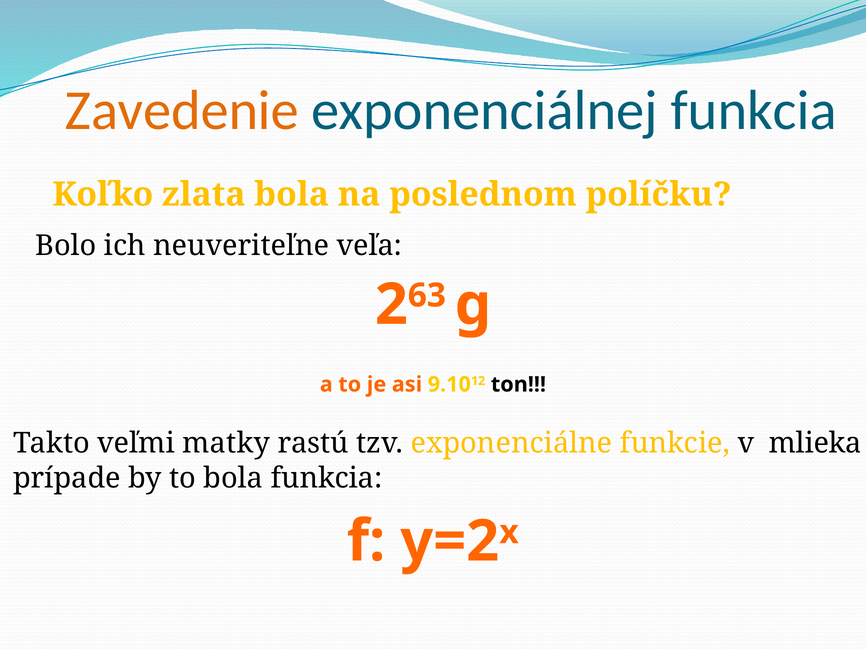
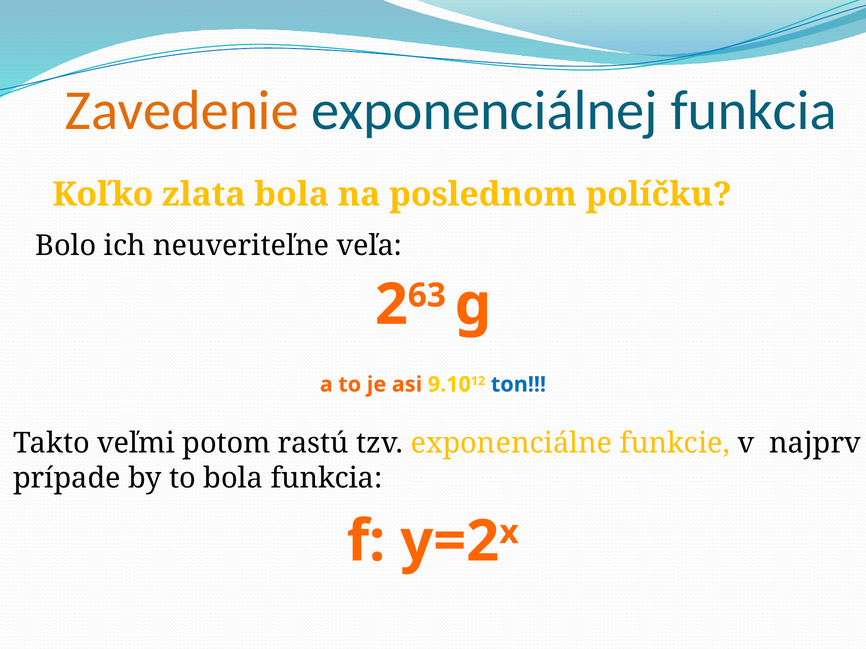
ton colour: black -> blue (518, 385)
matky: matky -> potom (227, 444)
mlieka: mlieka -> najprv (815, 444)
